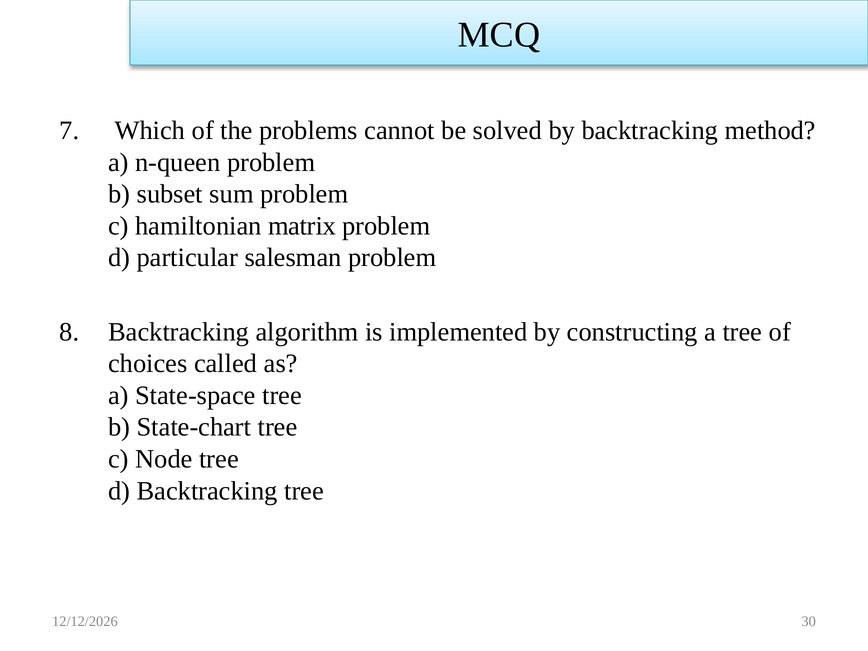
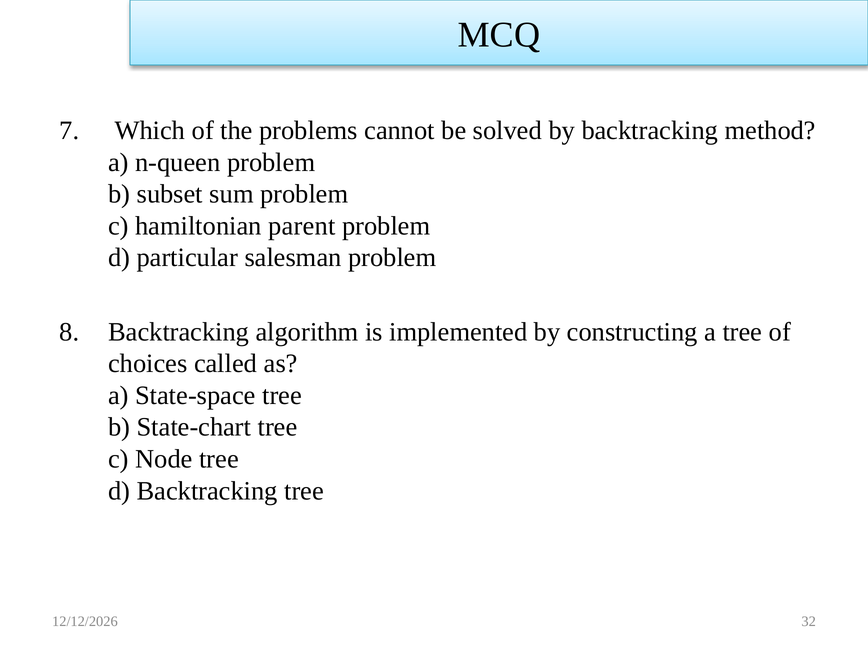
matrix: matrix -> parent (302, 226)
30: 30 -> 32 (809, 622)
